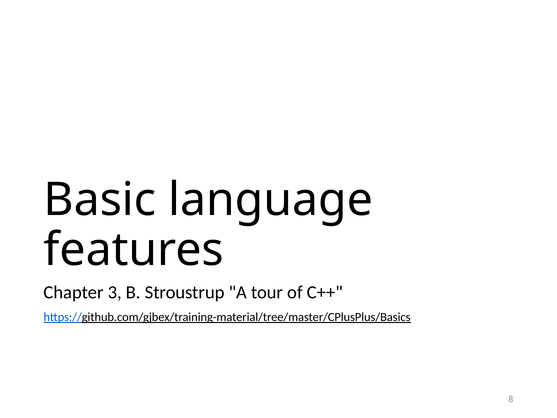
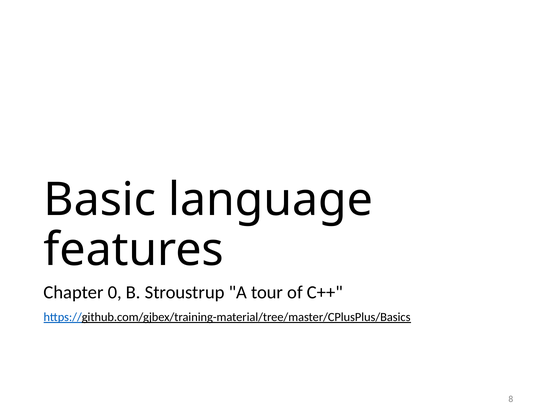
3: 3 -> 0 (115, 292)
